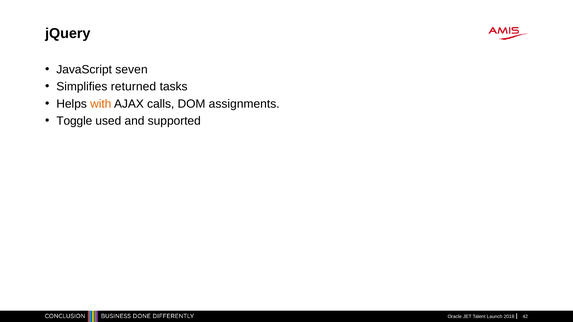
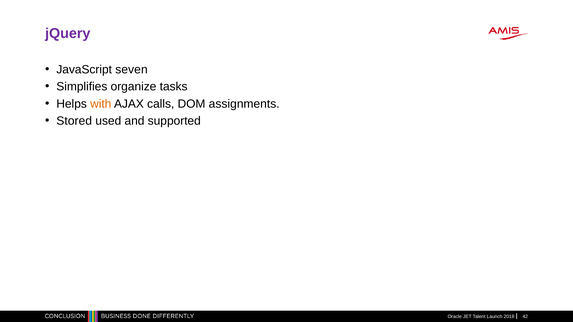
jQuery colour: black -> purple (68, 33)
returned: returned -> organize (134, 87)
Toggle: Toggle -> Stored (74, 121)
